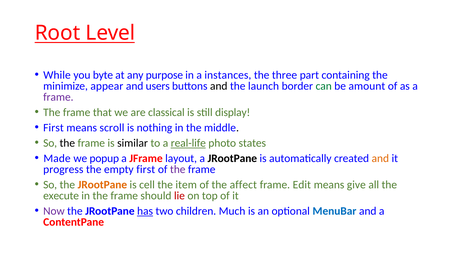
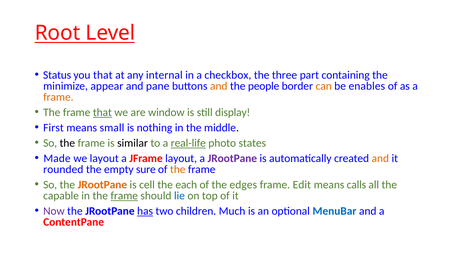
While: While -> Status (57, 75)
you byte: byte -> that (103, 75)
purpose: purpose -> internal (164, 75)
instances: instances -> checkbox (228, 75)
users: users -> pane (158, 86)
and colour: black -> orange (219, 86)
launch: launch -> people (264, 86)
can colour: green -> orange (324, 86)
amount: amount -> enables (367, 86)
frame colour: purple -> orange (58, 97)
that underline: none -> present (102, 112)
classical: classical -> window (166, 112)
scroll: scroll -> small (112, 128)
we popup: popup -> layout (104, 158)
JRootPane colour: black -> purple (232, 158)
progress: progress -> rounded (63, 169)
empty first: first -> sure (146, 169)
the colour: purple -> orange (178, 169)
item: item -> each (186, 185)
affect: affect -> edges (243, 185)
give: give -> calls (356, 185)
execute: execute -> capable (61, 196)
frame underline: none -> present (124, 196)
lie colour: red -> blue (179, 196)
